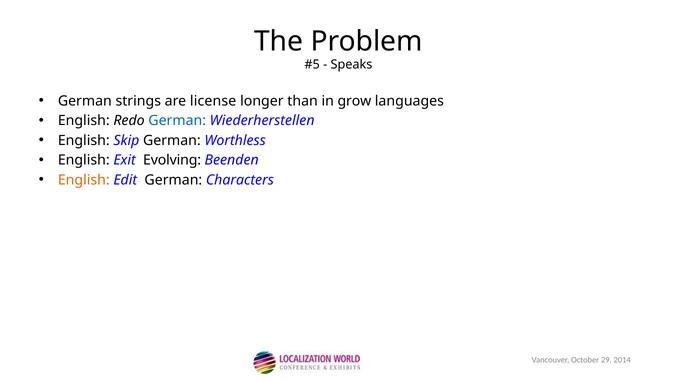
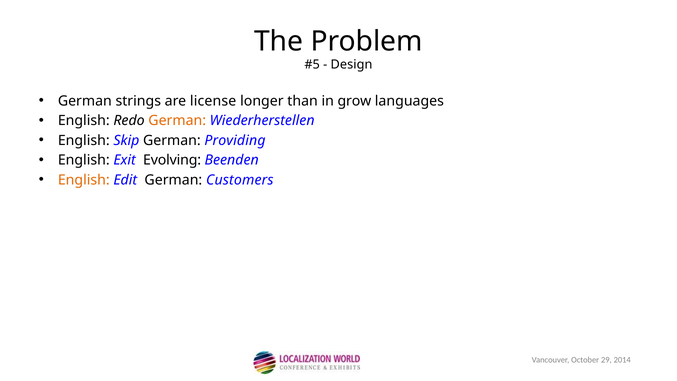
Speaks: Speaks -> Design (351, 65)
German colour: blue -> orange (177, 121)
Worthless: Worthless -> Providing (235, 140)
Characters: Characters -> Customers (240, 180)
